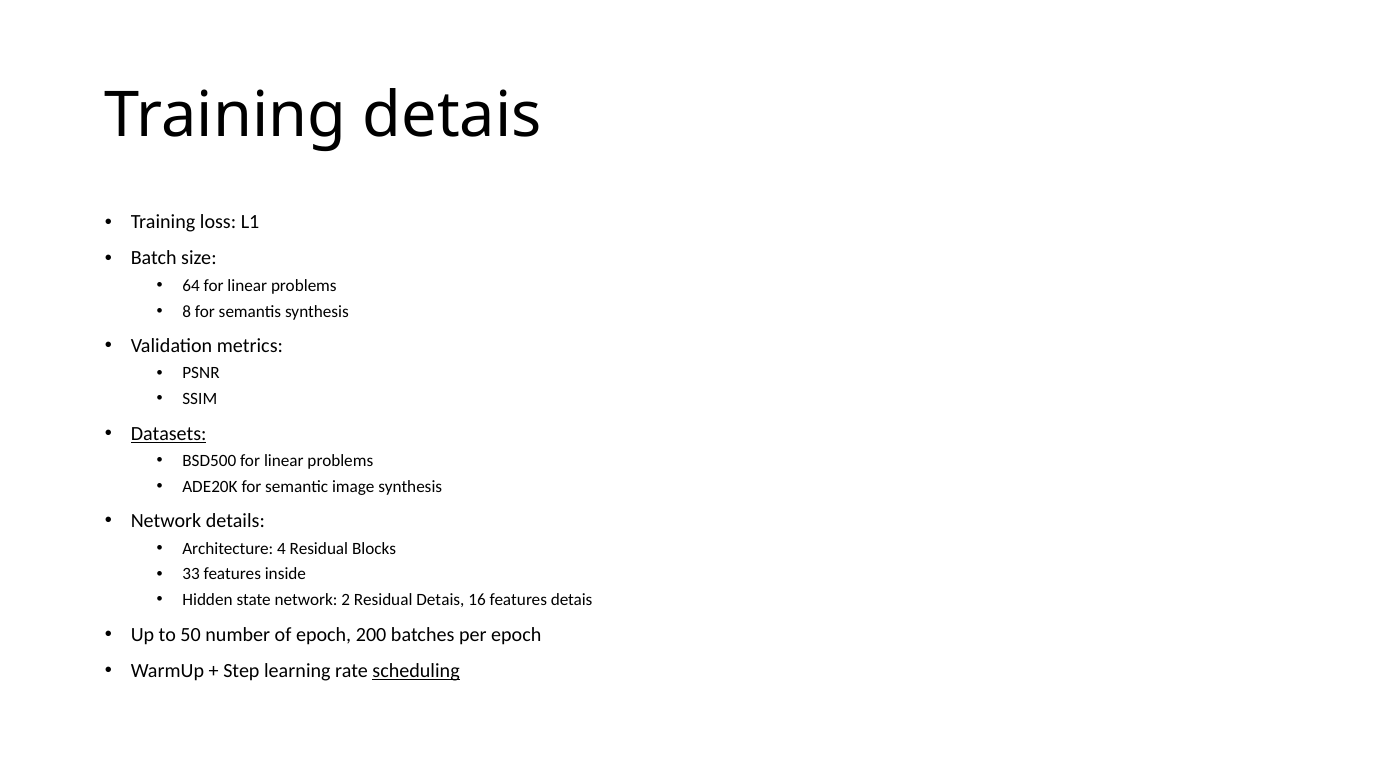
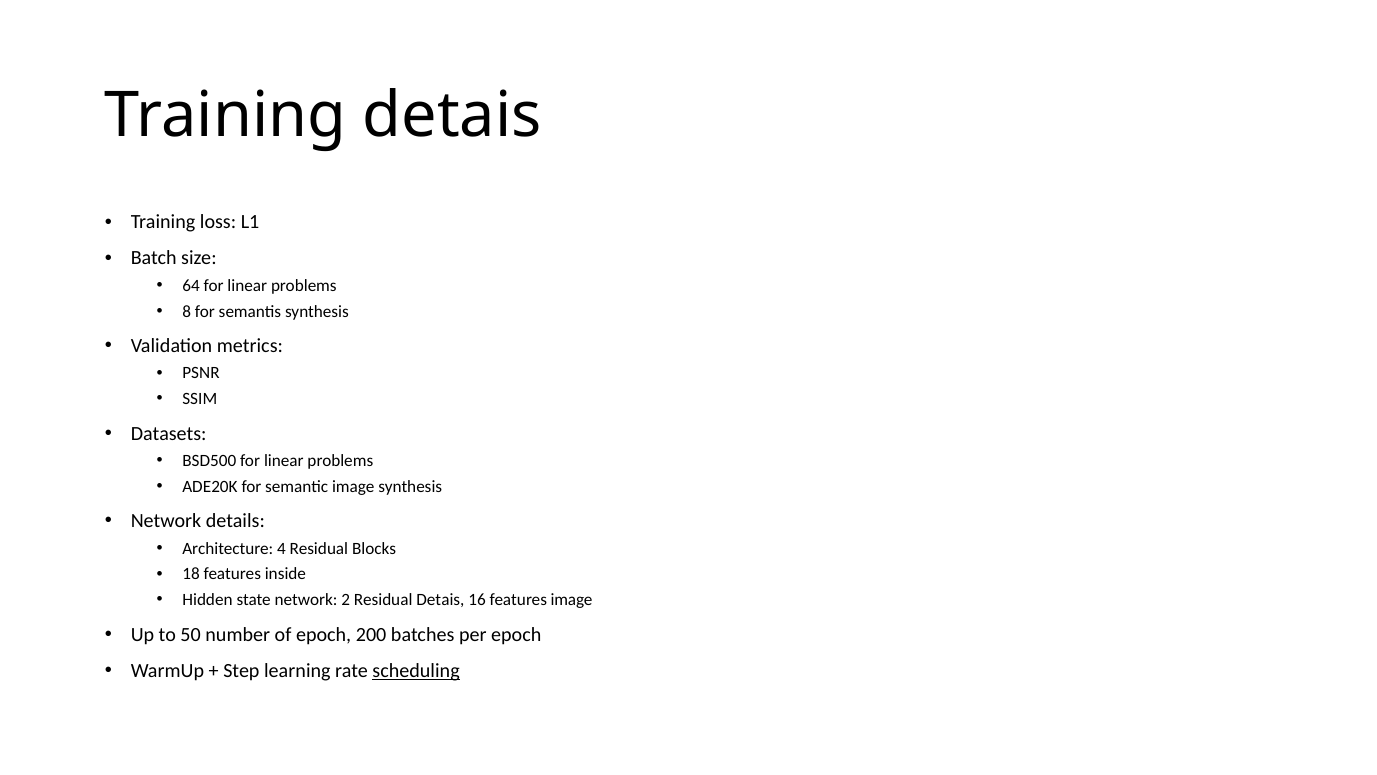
Datasets underline: present -> none (169, 433)
33: 33 -> 18 (191, 574)
features detais: detais -> image (572, 600)
